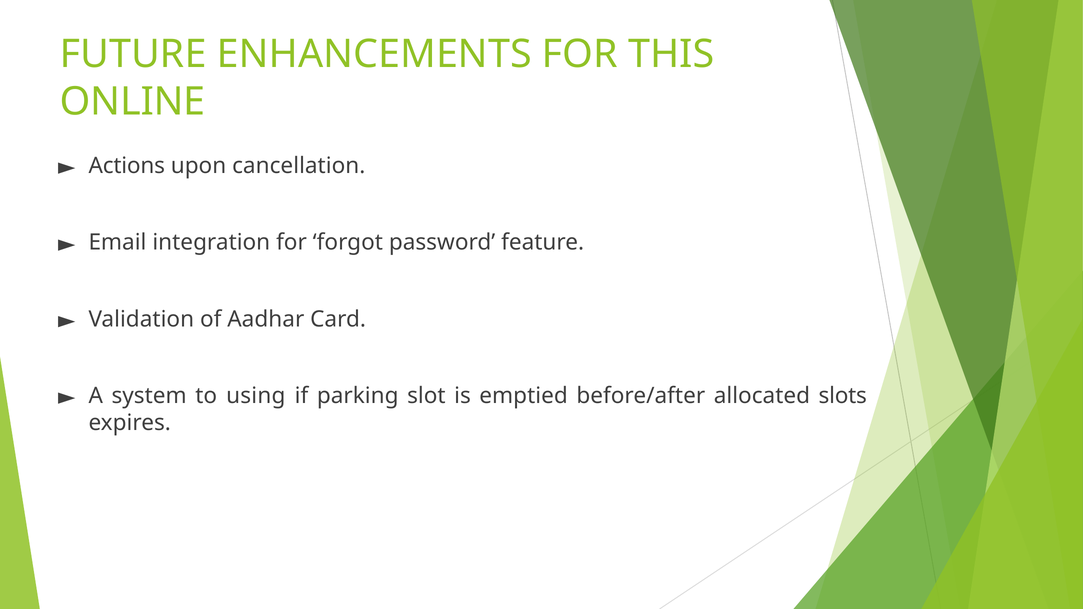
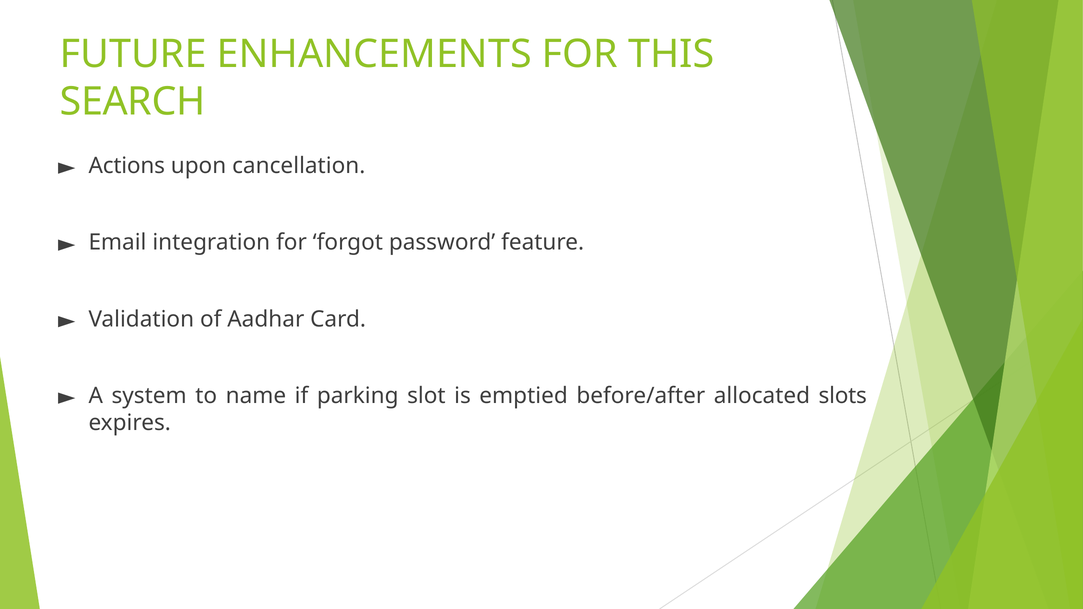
ONLINE: ONLINE -> SEARCH (133, 102)
using: using -> name (256, 396)
